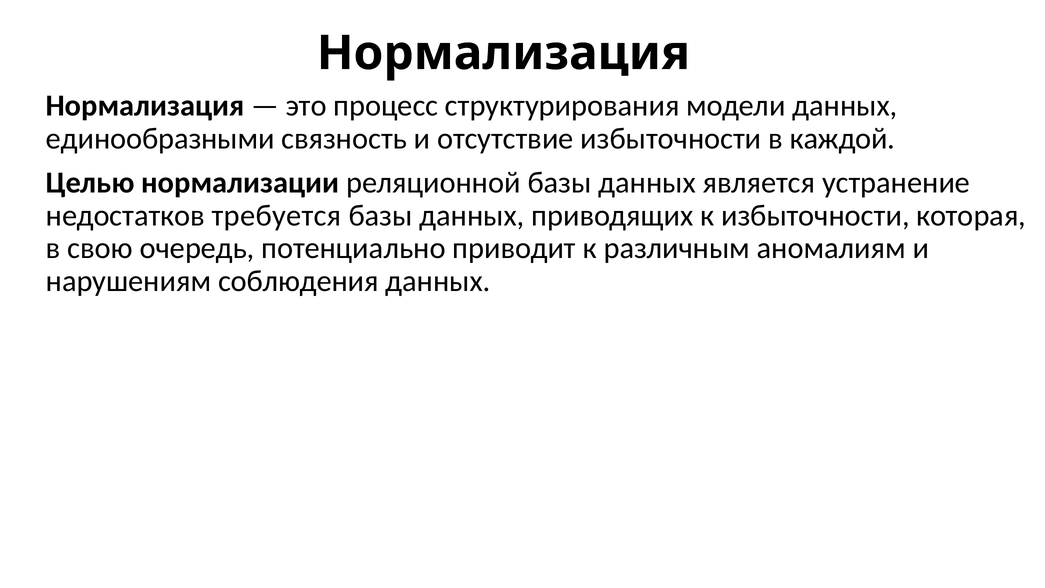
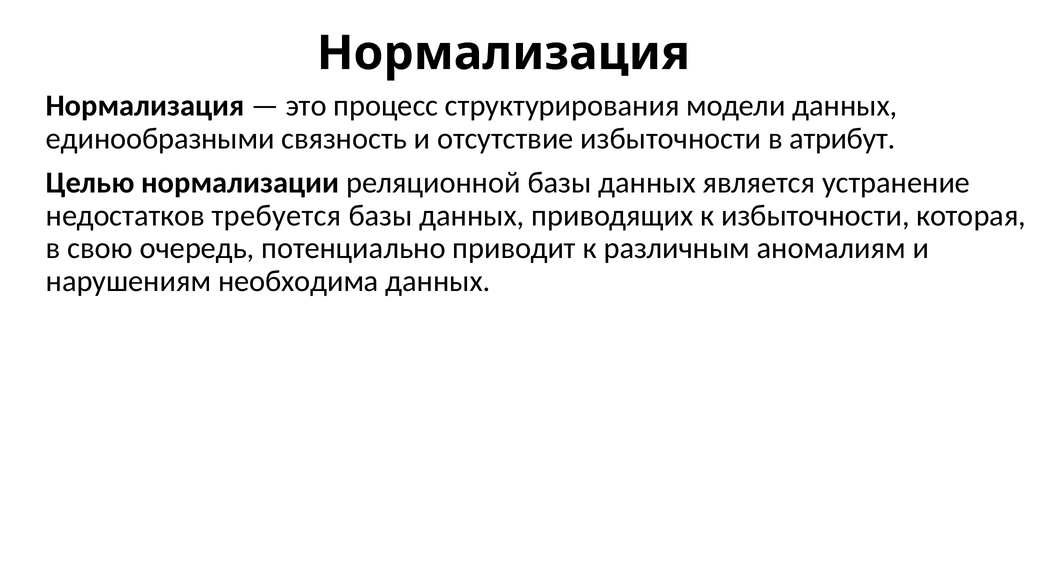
каждой: каждой -> атрибут (842, 139)
соблюдения: соблюдения -> необходима (298, 281)
